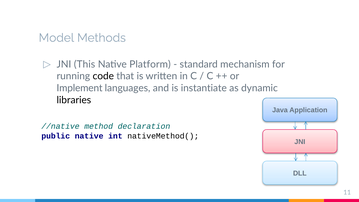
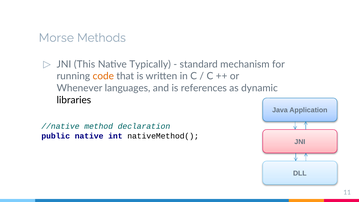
Model: Model -> Morse (56, 38)
Platform: Platform -> Typically (150, 64)
code colour: black -> orange (103, 76)
Implement: Implement -> Whenever (80, 88)
instantiate: instantiate -> references (204, 88)
